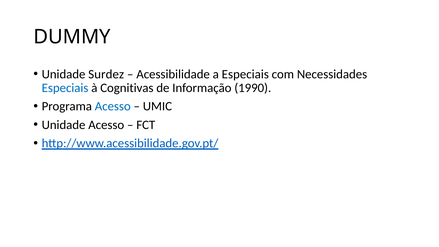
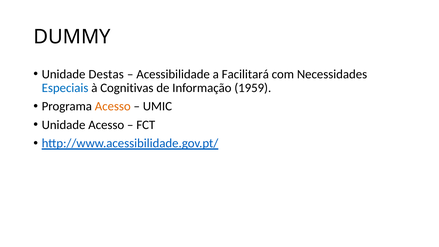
Surdez: Surdez -> Destas (106, 74)
a Especiais: Especiais -> Facilitará (245, 74)
1990: 1990 -> 1959 (253, 88)
Acesso colour: blue -> orange (113, 106)
